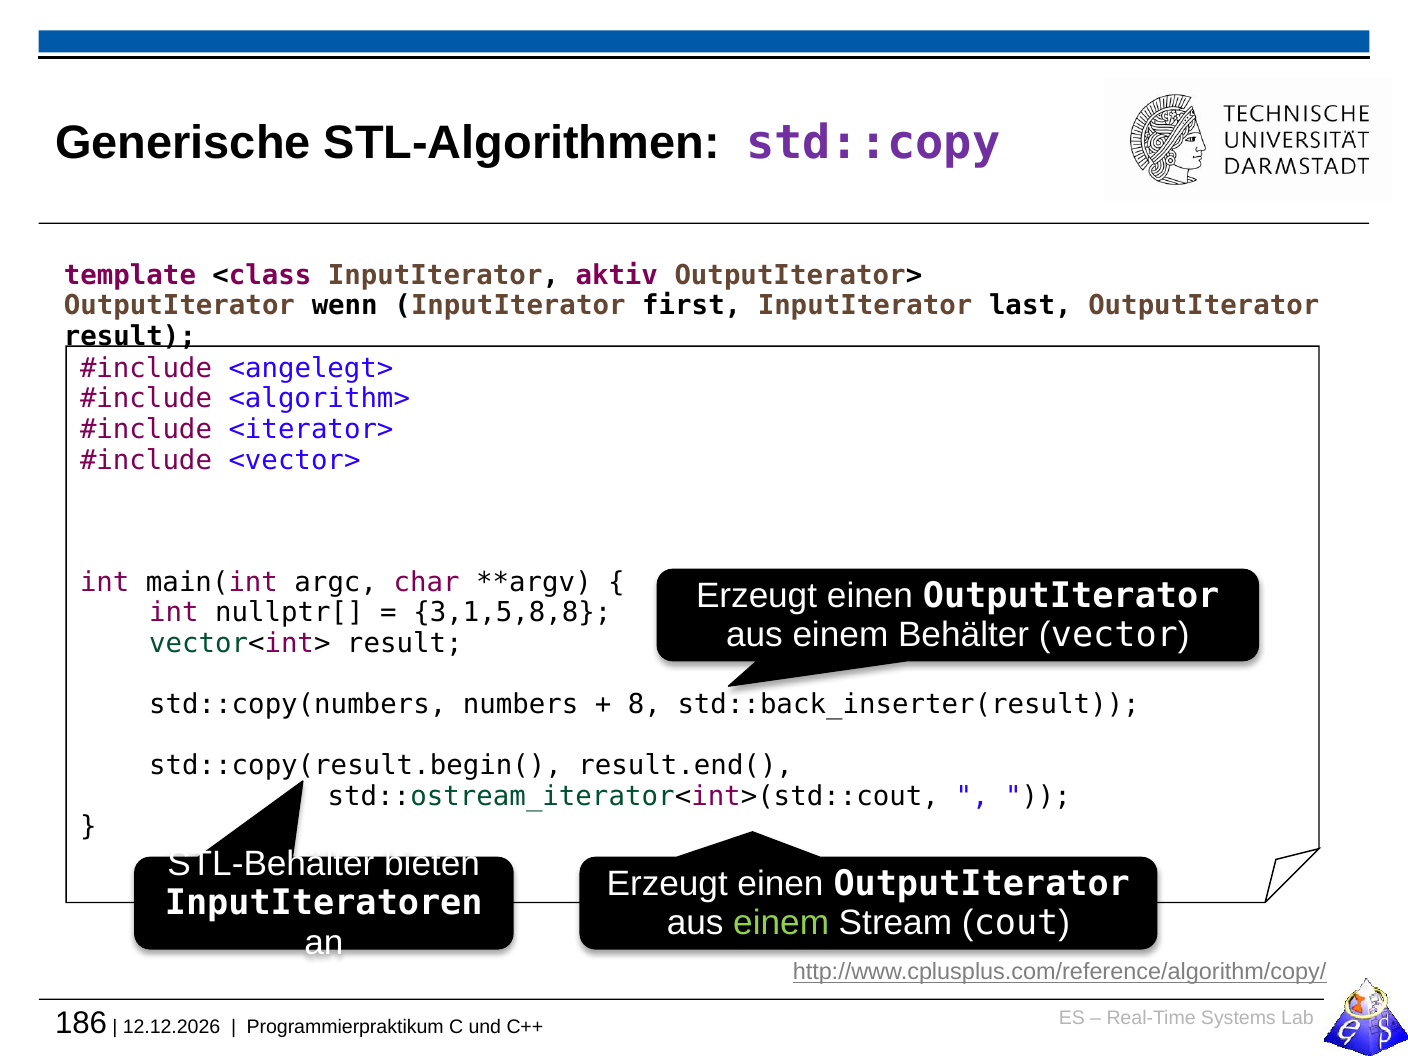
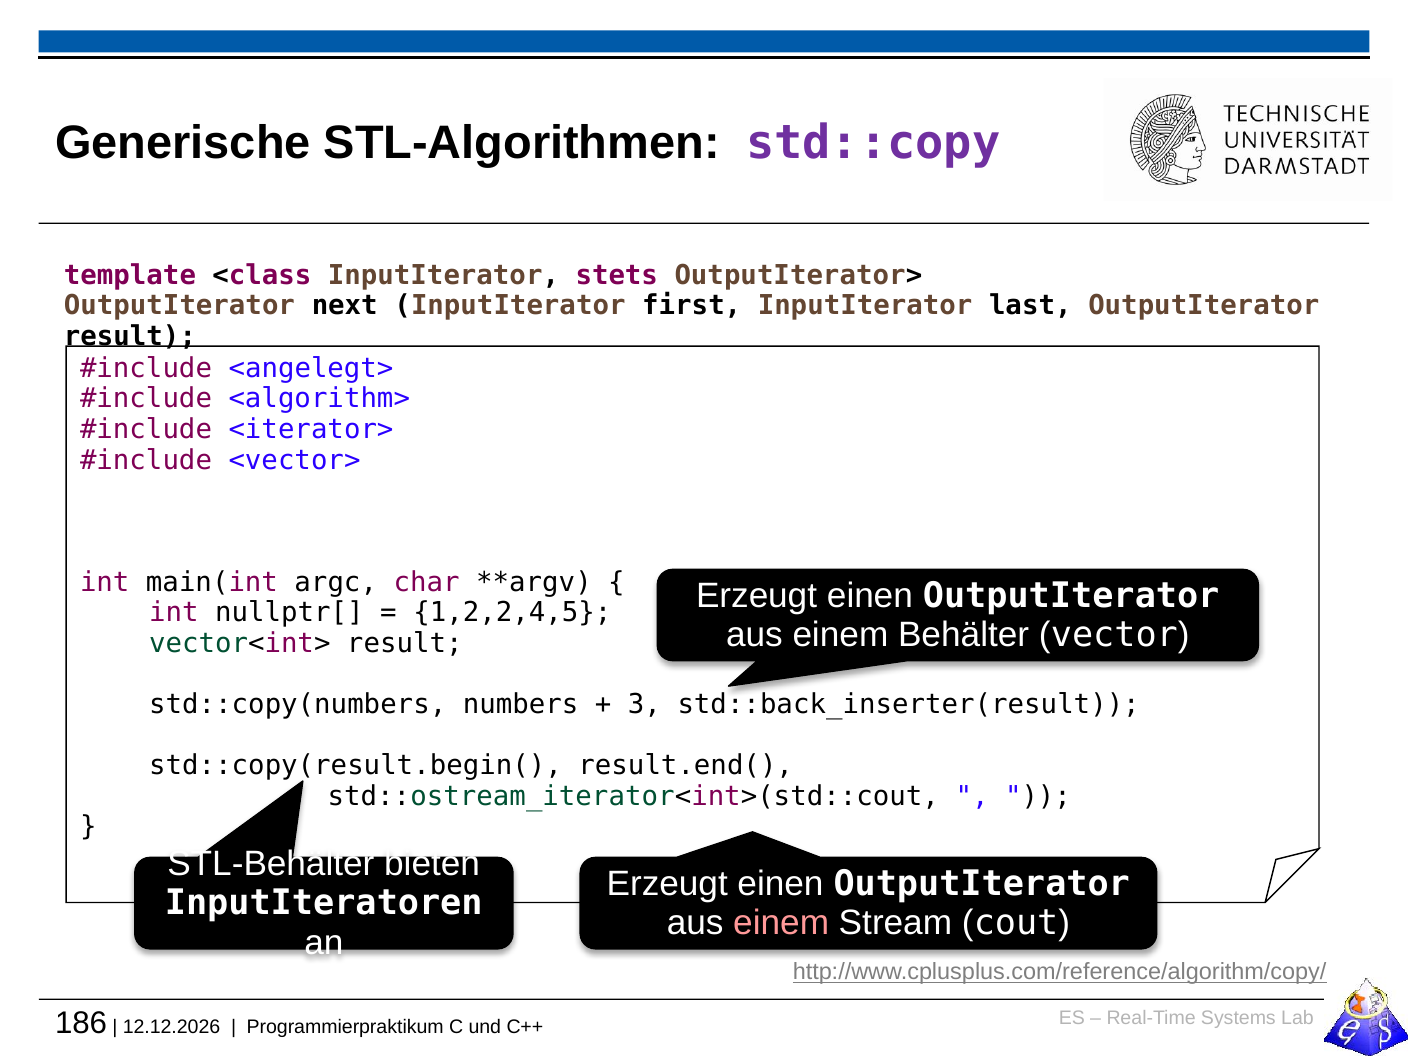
aktiv: aktiv -> stets (617, 275)
wenn: wenn -> next (345, 306)
3,1,5,8,8: 3,1,5,8,8 -> 1,2,2,4,5 (512, 613)
8: 8 -> 3 (644, 704)
einem colour: light green -> pink (781, 923)
